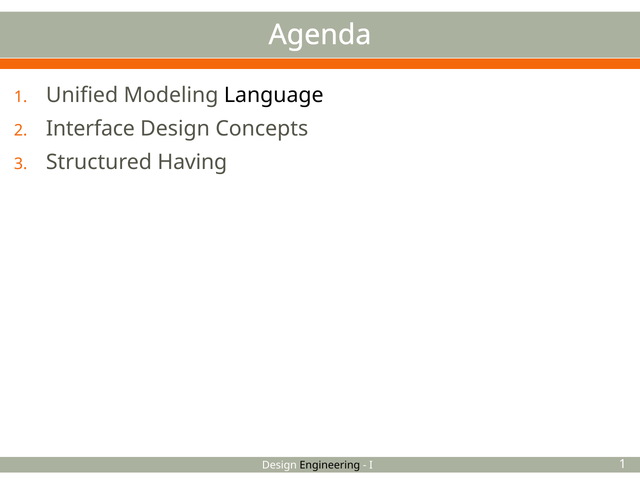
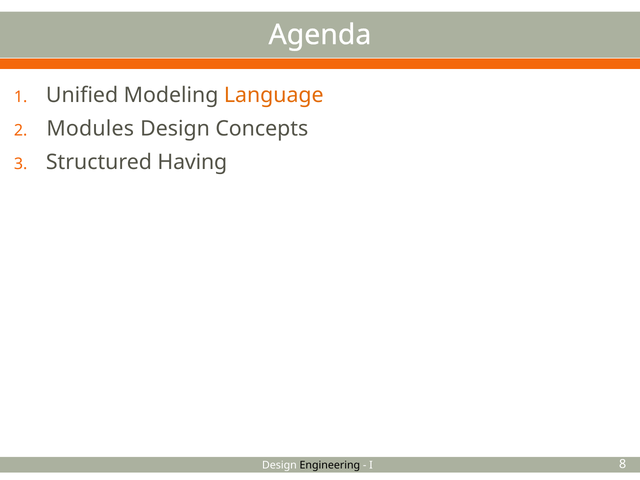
Language colour: black -> orange (274, 95)
Interface: Interface -> Modules (90, 129)
I 1: 1 -> 8 (623, 464)
